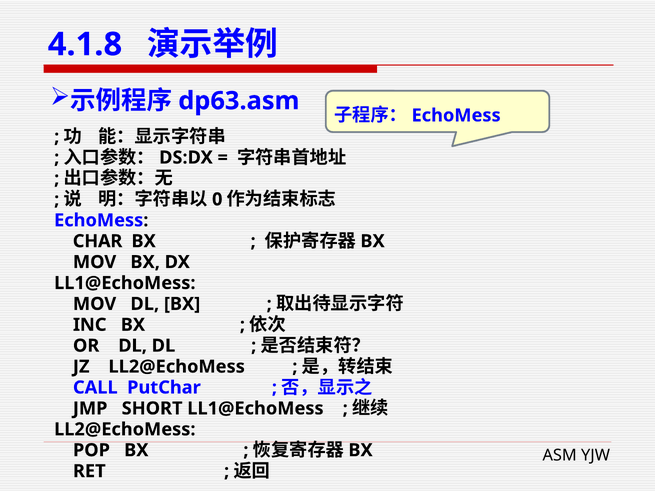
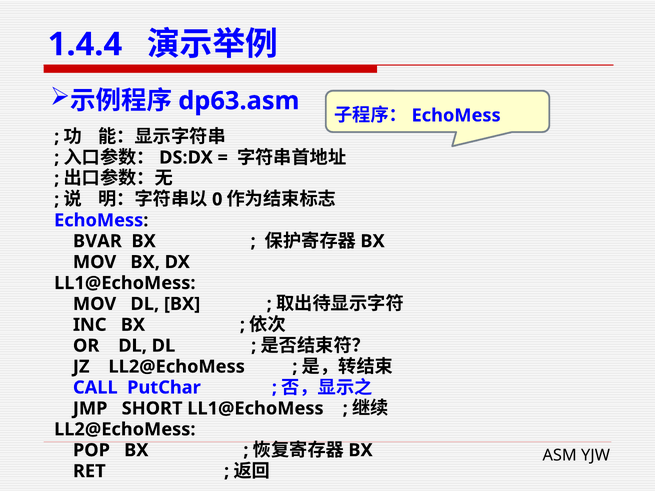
4.1.8: 4.1.8 -> 1.4.4 (85, 44)
CHAR: CHAR -> BVAR (97, 241)
